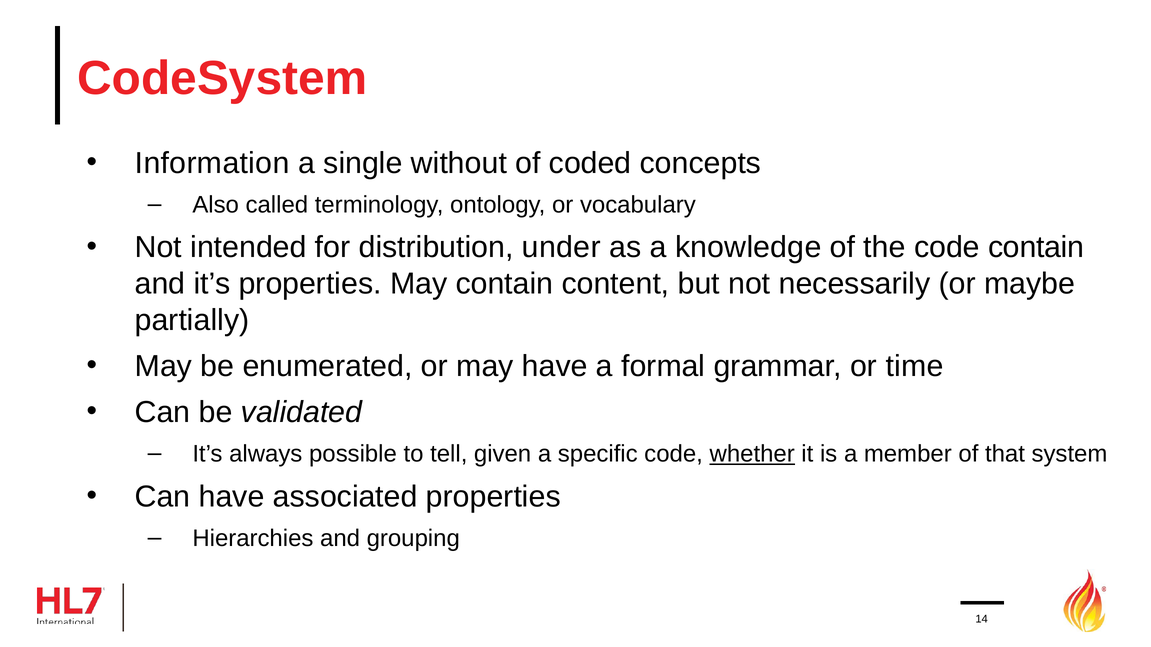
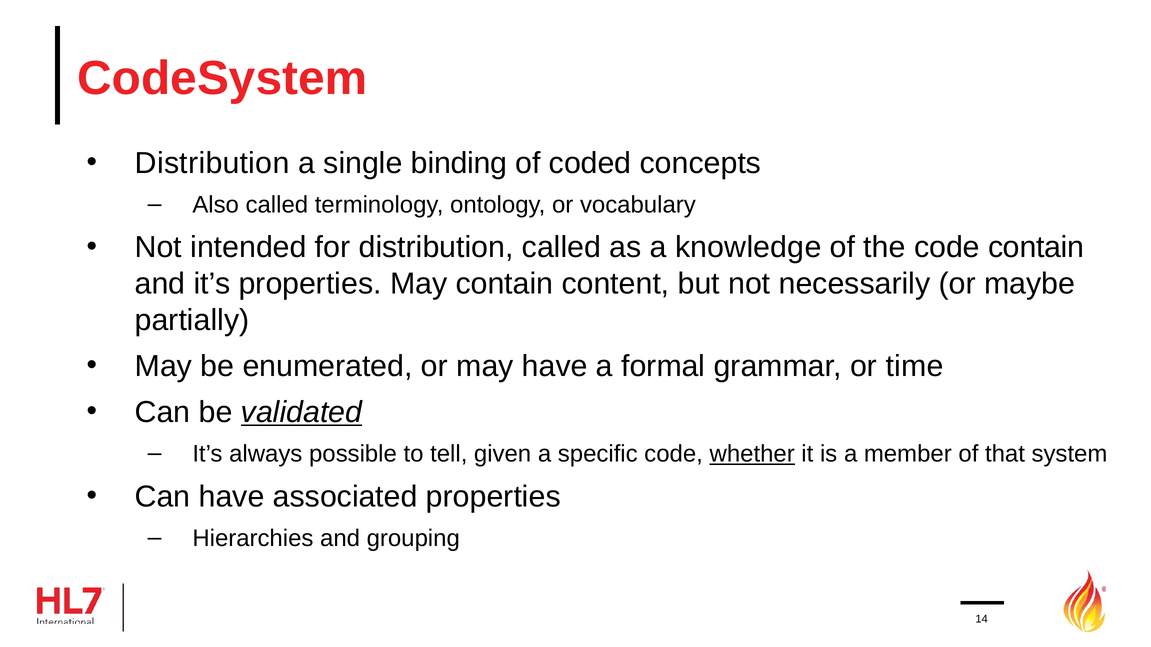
Information: Information -> Distribution (212, 163)
without: without -> binding (459, 163)
distribution under: under -> called (562, 248)
validated underline: none -> present (302, 413)
